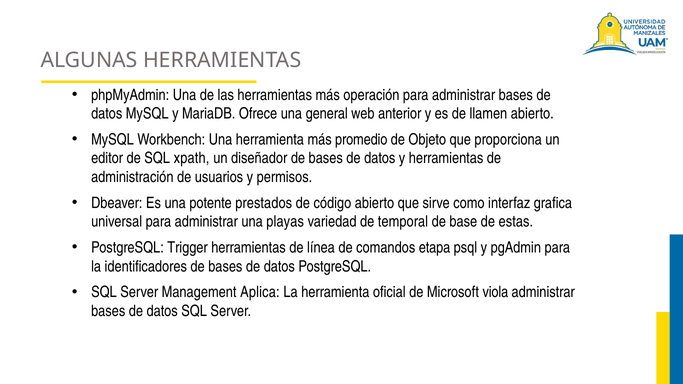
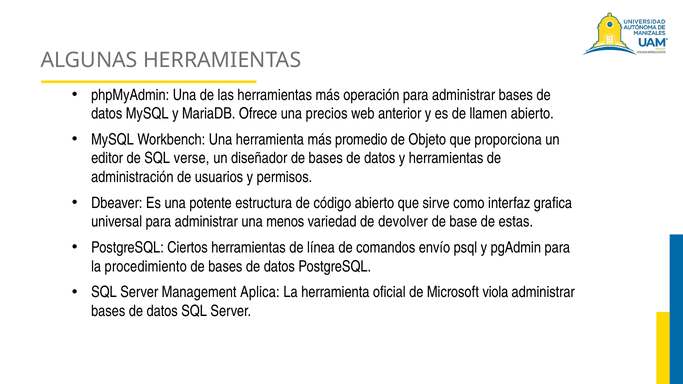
general: general -> precios (327, 114)
xpath: xpath -> verse (192, 158)
prestados: prestados -> estructura (264, 203)
playas: playas -> menos (285, 222)
temporal: temporal -> devolver (403, 222)
Trigger: Trigger -> Ciertos (188, 248)
etapa: etapa -> envío (434, 248)
identificadores: identificadores -> procedimiento (146, 267)
